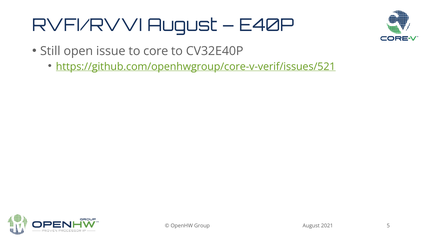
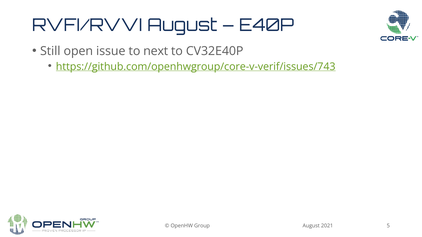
core: core -> next (156, 51)
https://github.com/openhwgroup/core-v-verif/issues/521: https://github.com/openhwgroup/core-v-verif/issues/521 -> https://github.com/openhwgroup/core-v-verif/issues/743 (196, 67)
